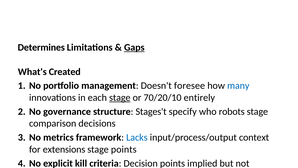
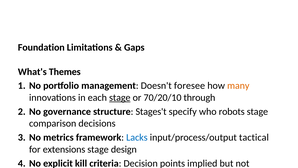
Determines: Determines -> Foundation (41, 47)
Gaps underline: present -> none (134, 47)
What's Created: Created -> Themes (65, 72)
many colour: blue -> orange (238, 85)
70/20/10 entirely: entirely -> through (199, 97)
context: context -> tactical (254, 137)
stage points: points -> design (124, 149)
